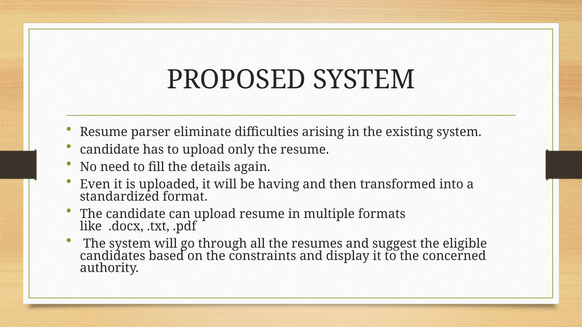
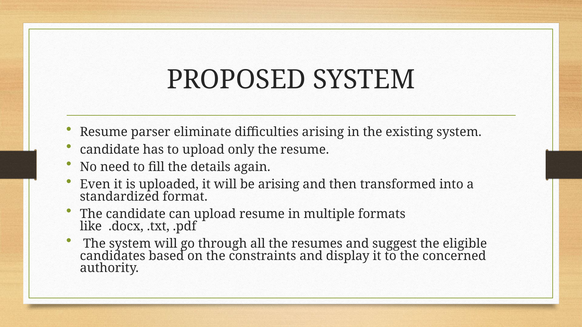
be having: having -> arising (279, 185)
